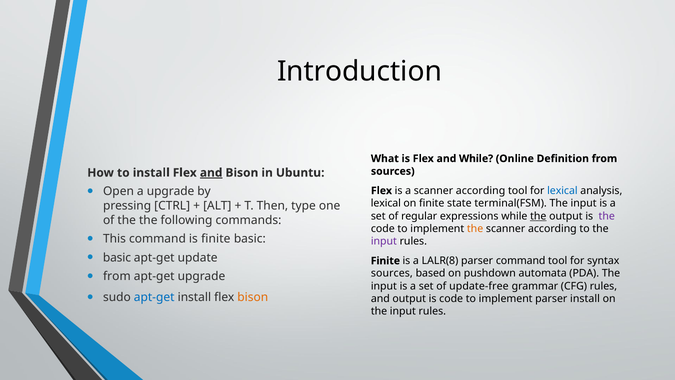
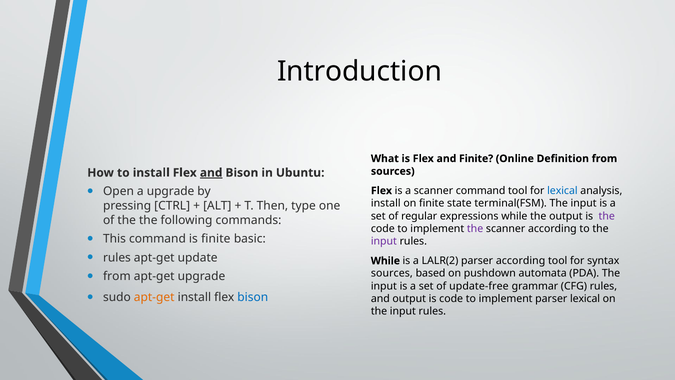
and While: While -> Finite (476, 158)
a scanner according: according -> command (481, 191)
lexical: lexical -> install (386, 203)
the underline: present -> none (538, 216)
the colour: orange -> purple (475, 229)
basic: basic -> rules (117, 258)
Finite: Finite -> While (385, 261)
LALR(8: LALR(8 -> LALR(2 (440, 261)
parser command: command -> according (521, 261)
apt-get colour: blue -> orange (154, 297)
bison colour: orange -> blue (253, 297)
parser install: install -> lexical (585, 299)
